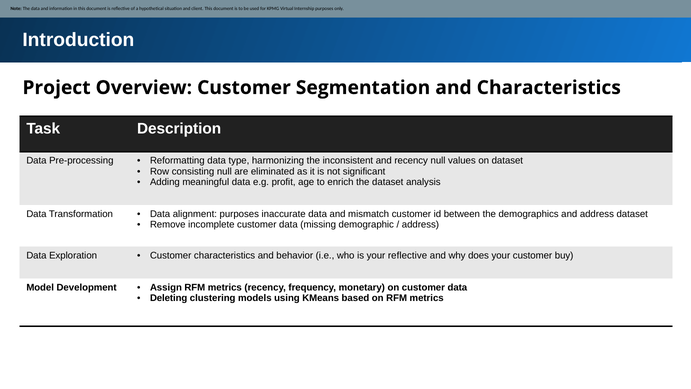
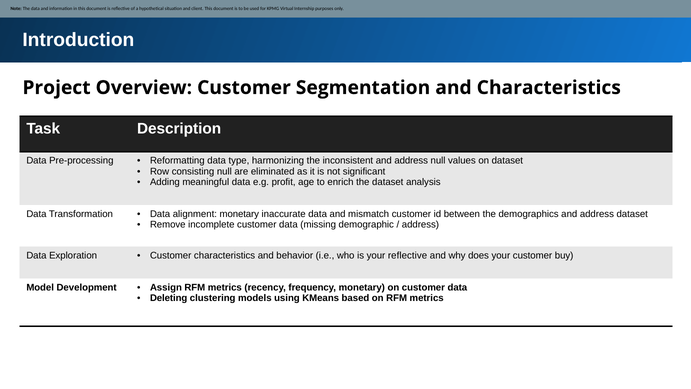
inconsistent and recency: recency -> address (411, 161)
alignment purposes: purposes -> monetary (239, 214)
